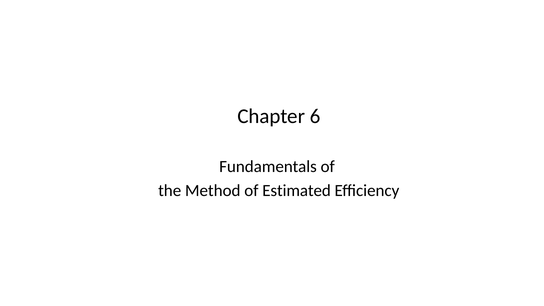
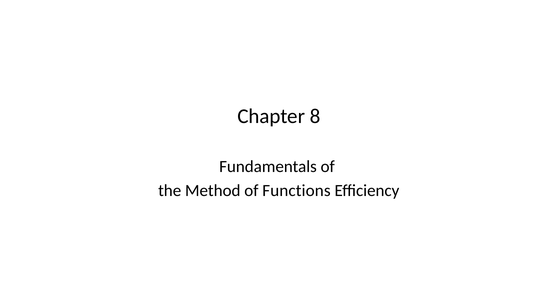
6: 6 -> 8 (315, 116)
Estimated: Estimated -> Functions (296, 191)
